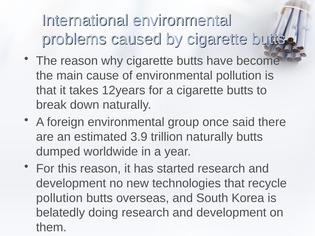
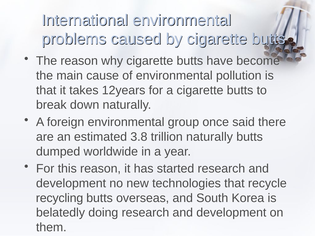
3.9: 3.9 -> 3.8 (139, 137)
pollution: pollution -> recycling (60, 198)
